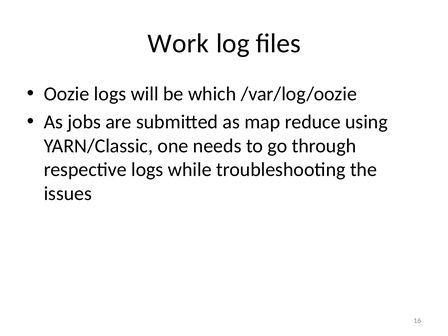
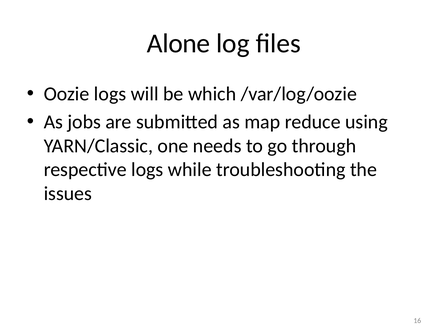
Work: Work -> Alone (179, 43)
